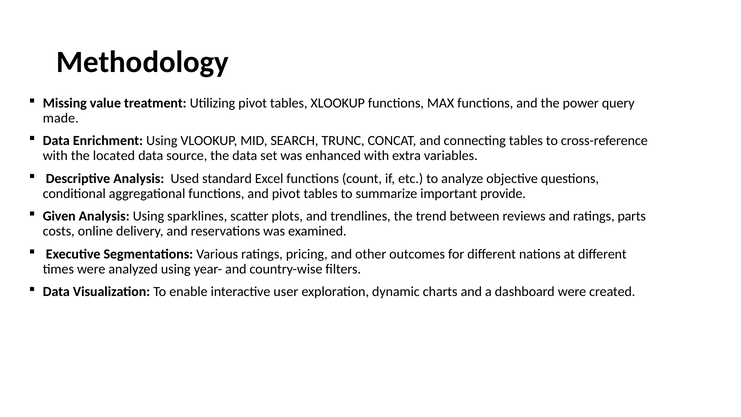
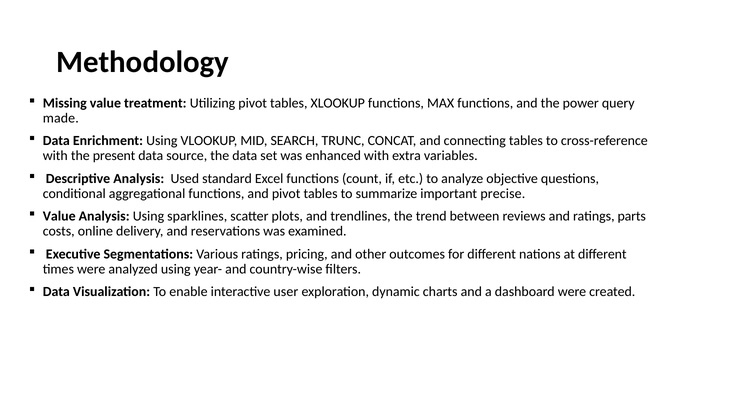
located: located -> present (114, 156)
provide: provide -> precise (503, 194)
Given: Given -> Value (59, 216)
